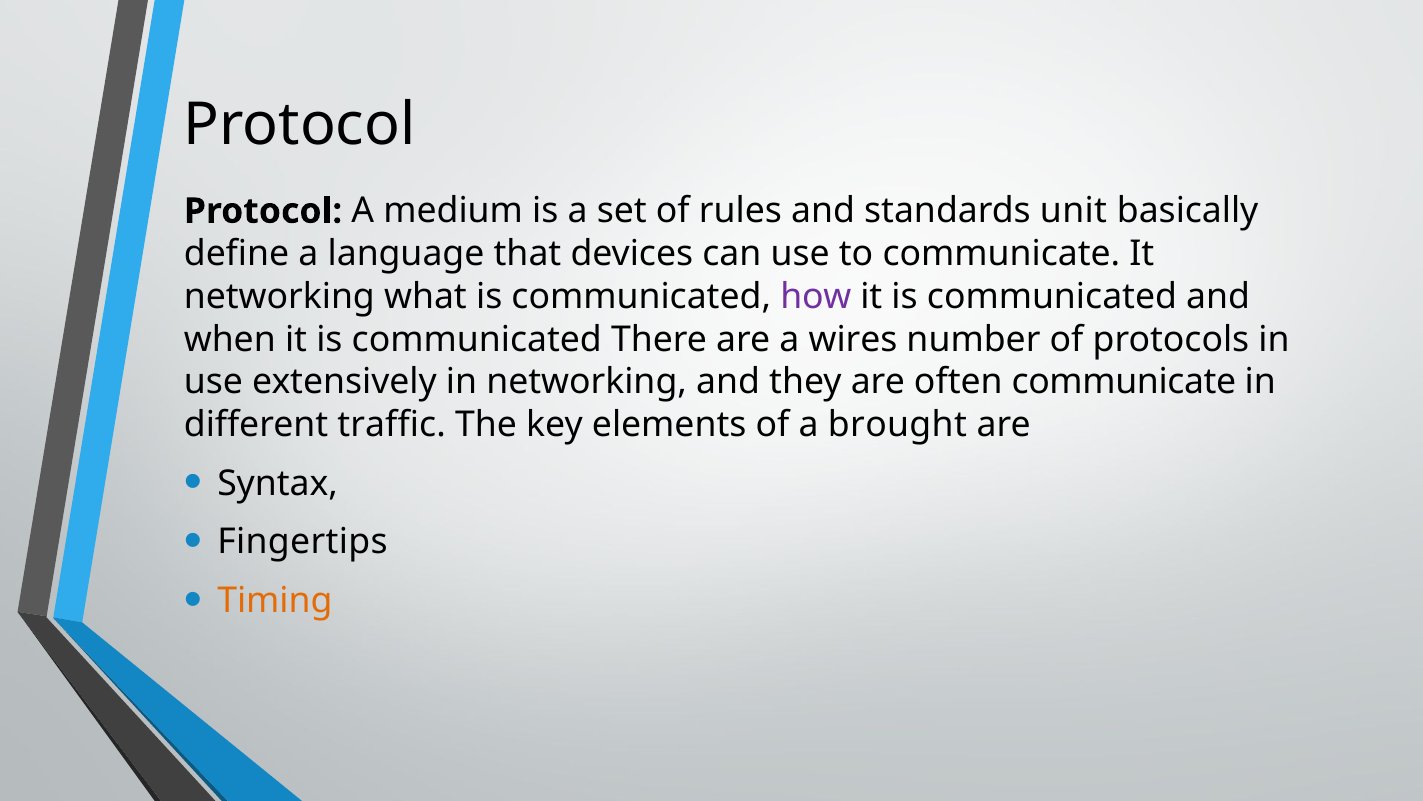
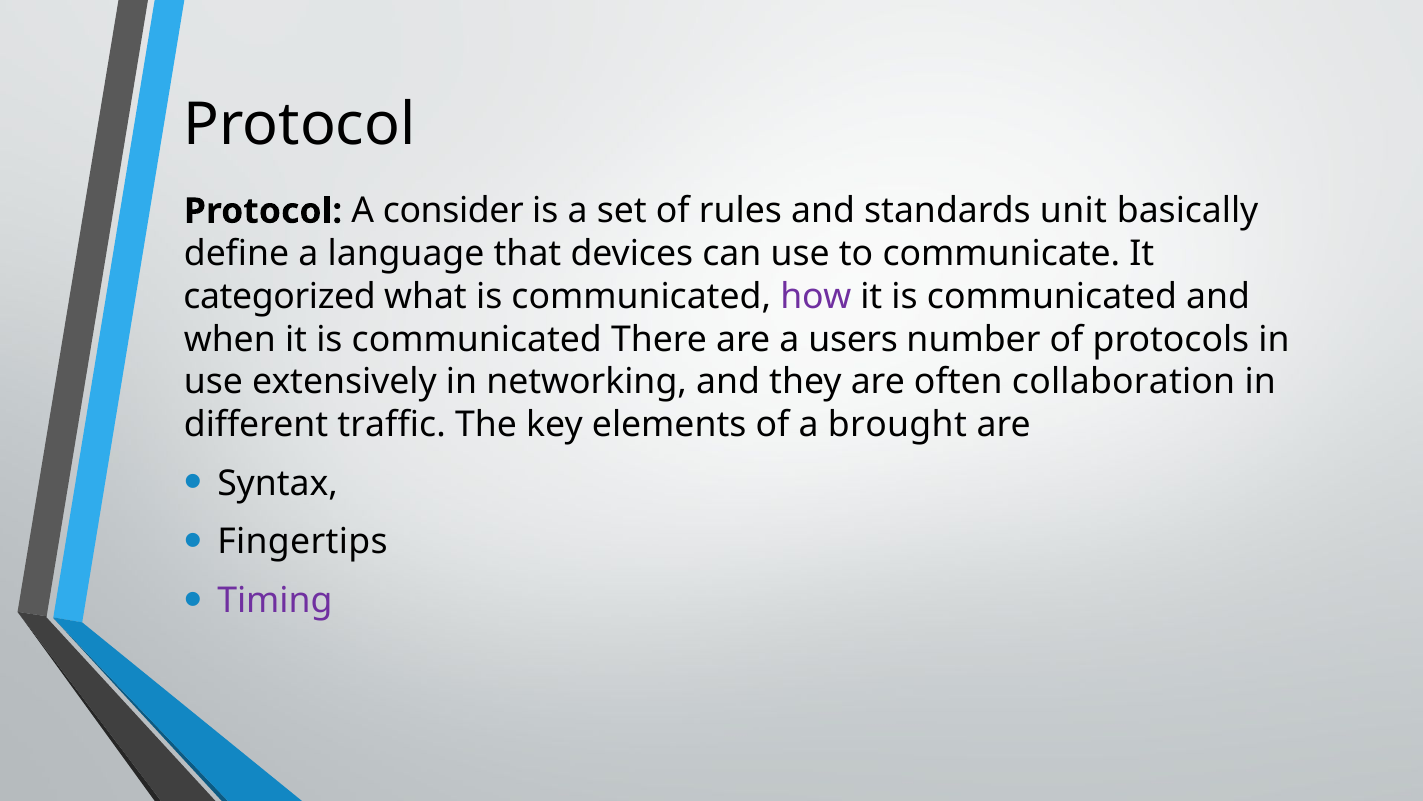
medium: medium -> consider (453, 211)
networking: networking -> categorized (280, 296)
wires: wires -> users (853, 339)
often communicate: communicate -> collaboration (1124, 382)
Timing colour: orange -> purple (275, 600)
